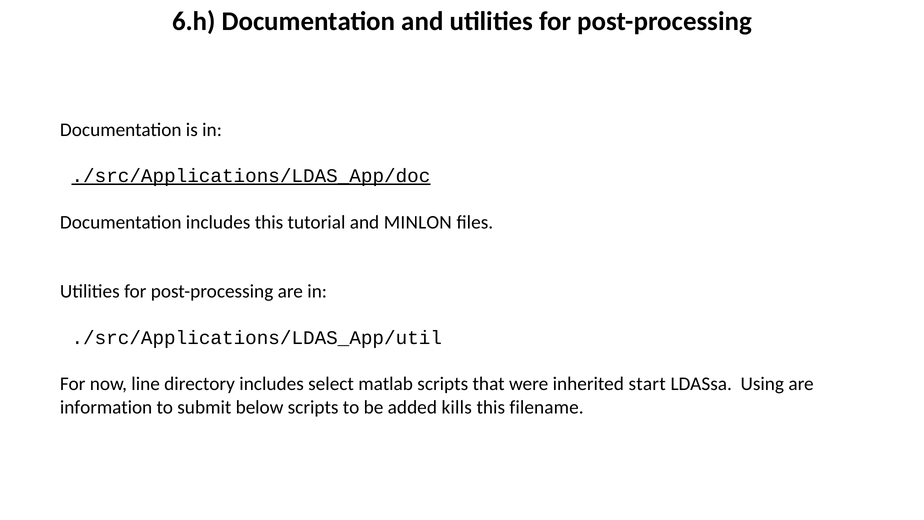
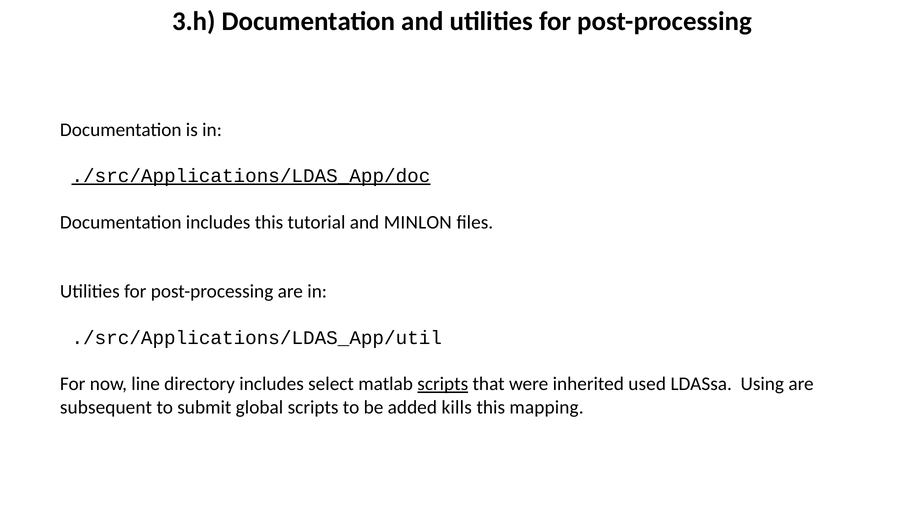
6.h: 6.h -> 3.h (194, 21)
scripts underline: none -> present (443, 384)
start: start -> used (647, 384)
information: information -> subsequent (106, 407)
below: below -> global (259, 407)
filename: filename -> mapping (547, 407)
